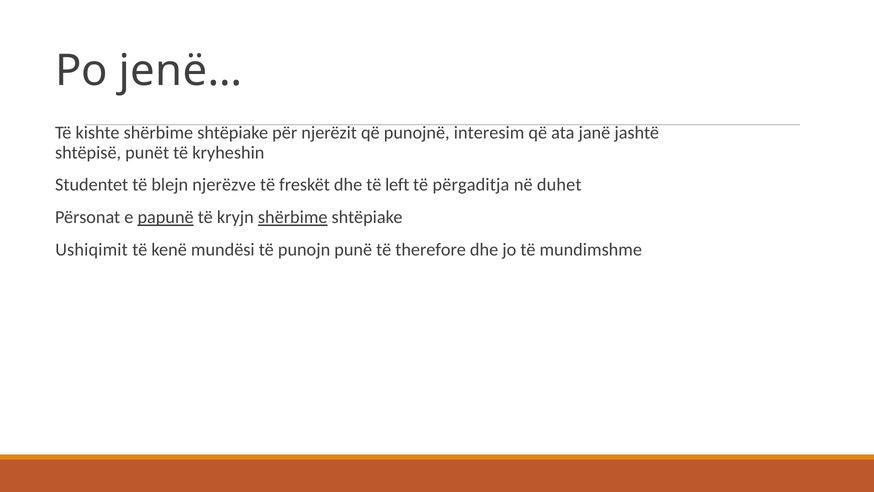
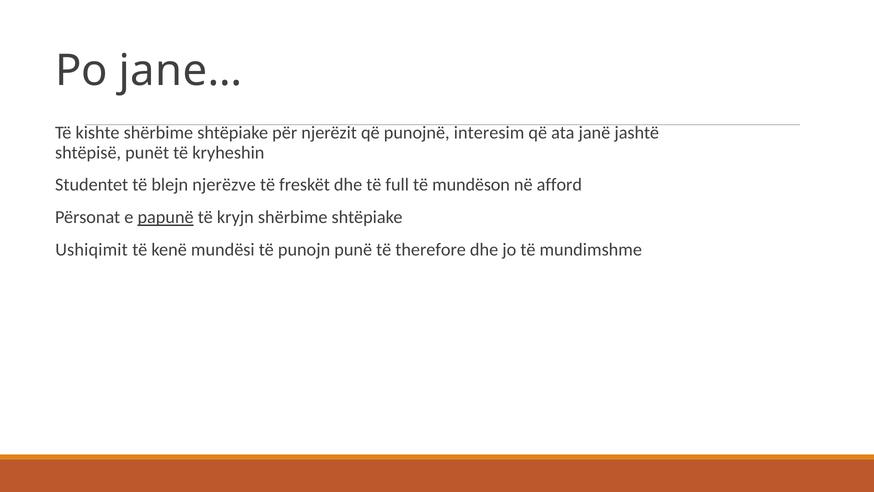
jenë…: jenë… -> jane… (181, 71)
left: left -> full (397, 185)
përgaditja: përgaditja -> mundëson (471, 185)
duhet: duhet -> afford (559, 185)
shërbime underline: present -> none (293, 217)
